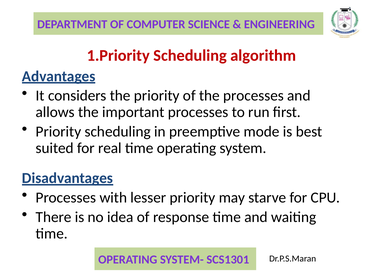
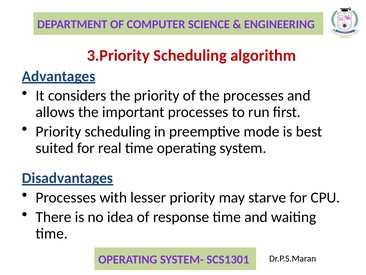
1.Priority: 1.Priority -> 3.Priority (118, 55)
